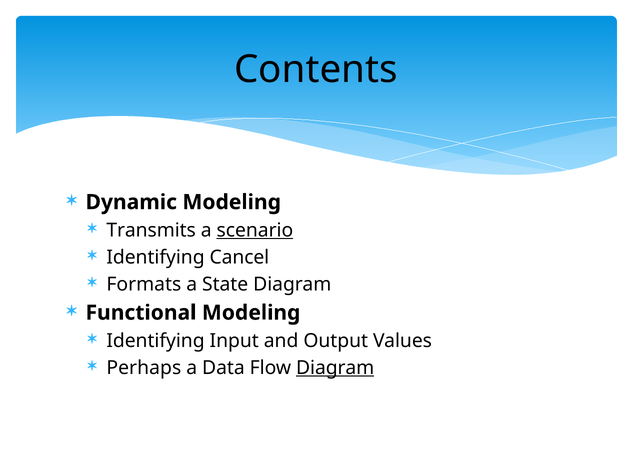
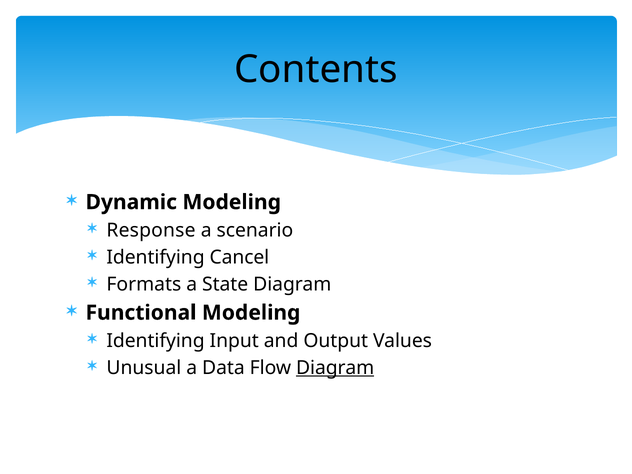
Transmits: Transmits -> Response (151, 230)
scenario underline: present -> none (255, 230)
Perhaps: Perhaps -> Unusual (144, 368)
